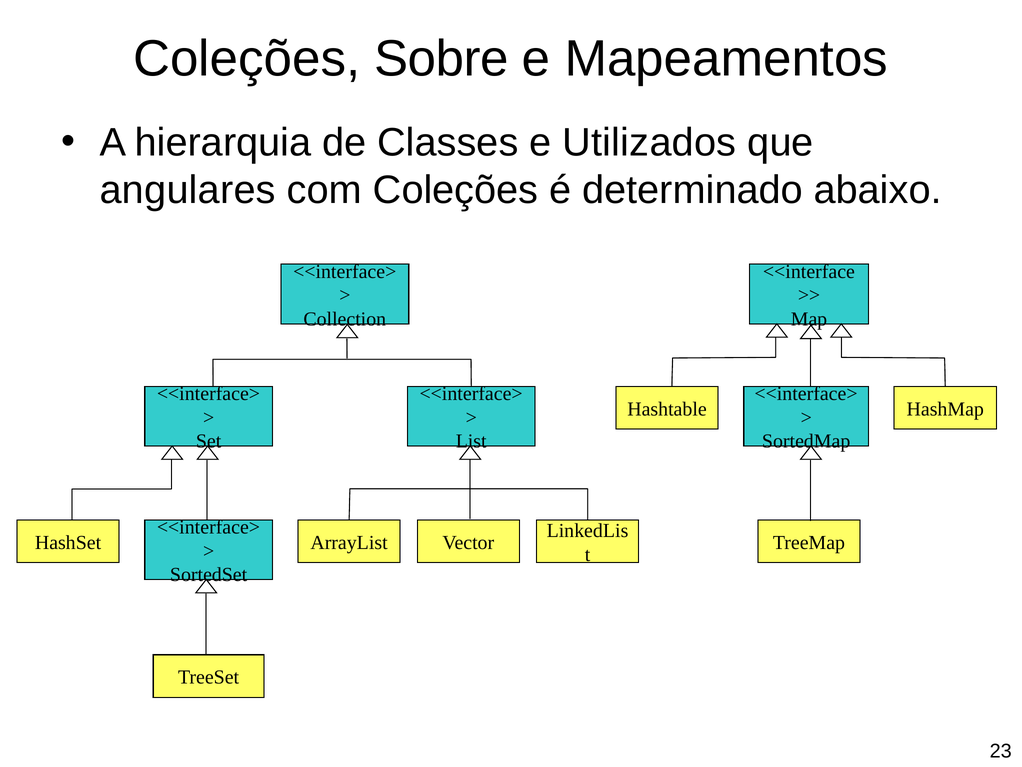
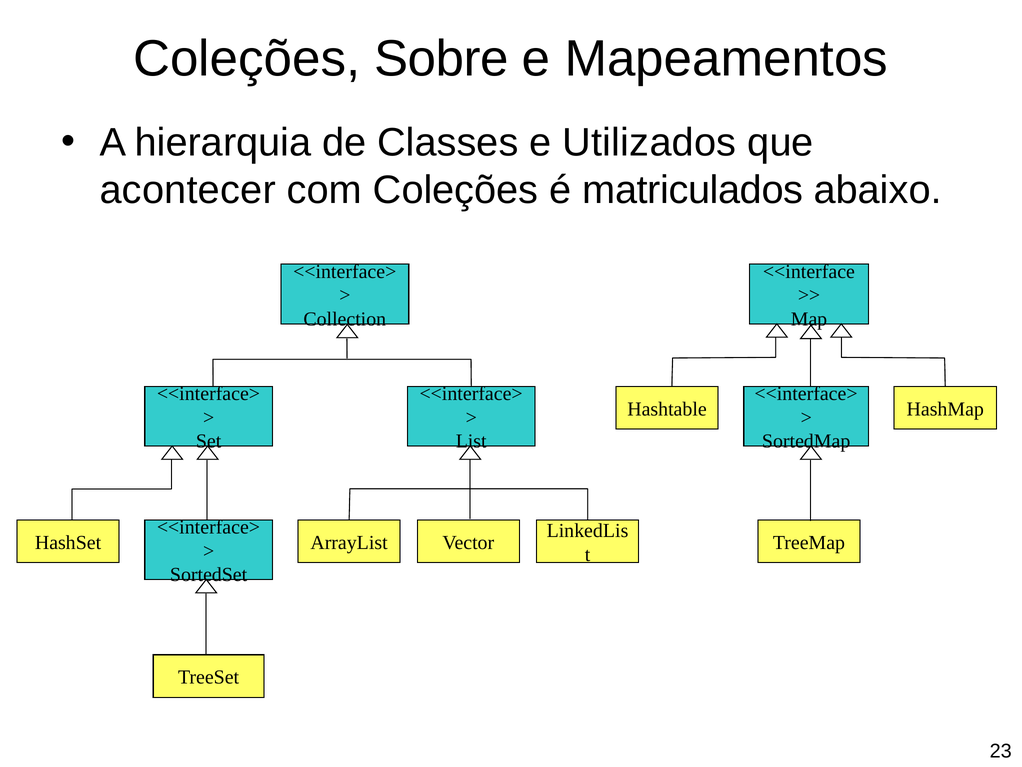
angulares: angulares -> acontecer (188, 190)
determinado: determinado -> matriculados (693, 190)
